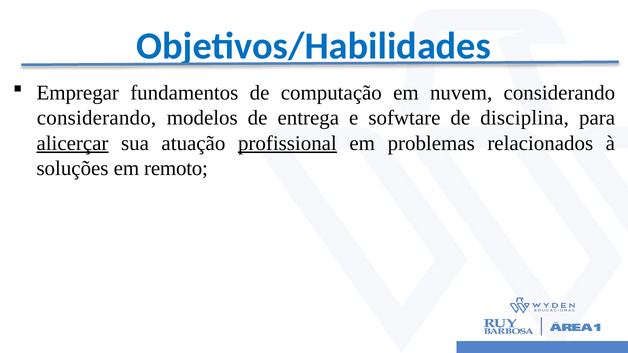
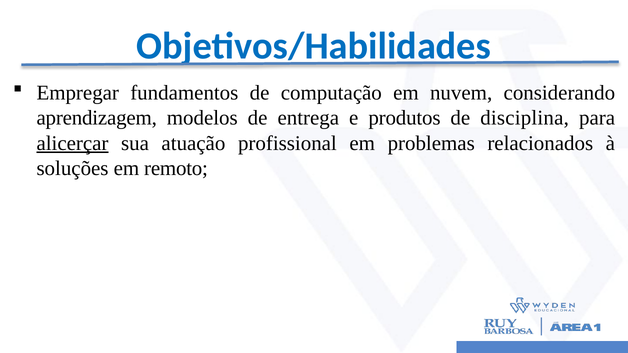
considerando: considerando -> aprendizagem (97, 118)
sofwtare: sofwtare -> produtos (404, 118)
profissional underline: present -> none (287, 143)
